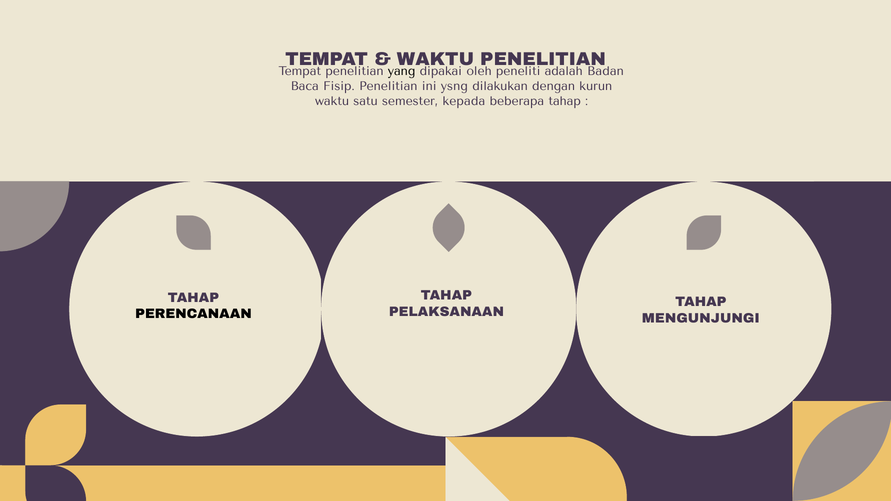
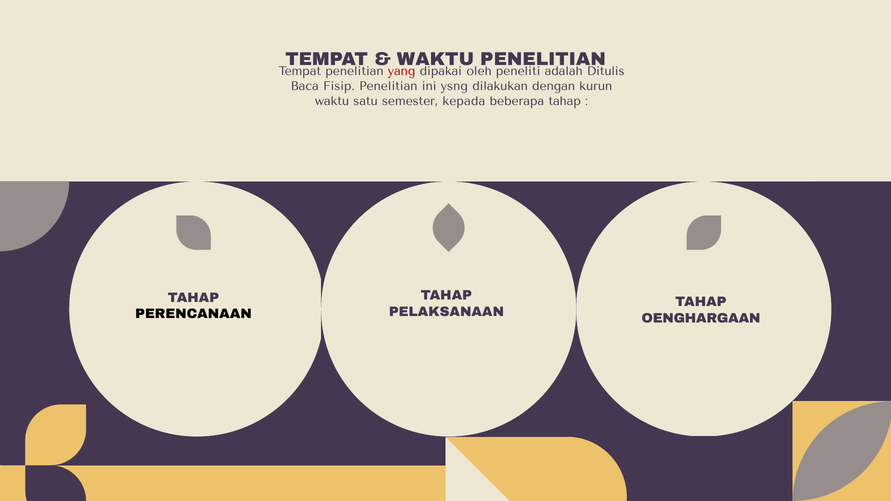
yang colour: black -> red (402, 71)
Badan: Badan -> Ditulis (606, 71)
MENGUNJUNGI: MENGUNJUNGI -> OENGHARGAAN (701, 318)
